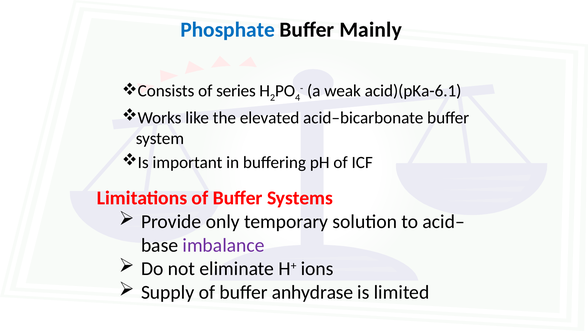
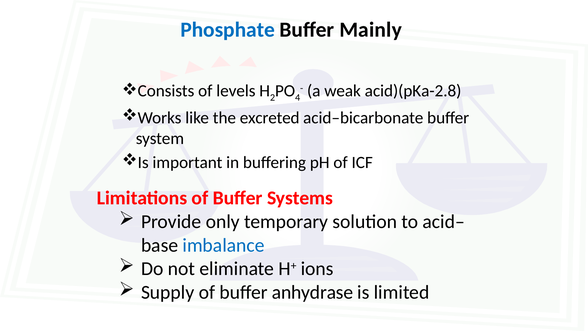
series: series -> levels (236, 91)
acid)(pKa-6.1: acid)(pKa-6.1 -> acid)(pKa-2.8 (413, 91)
elevated: elevated -> excreted (270, 118)
imbalance colour: purple -> blue (224, 245)
